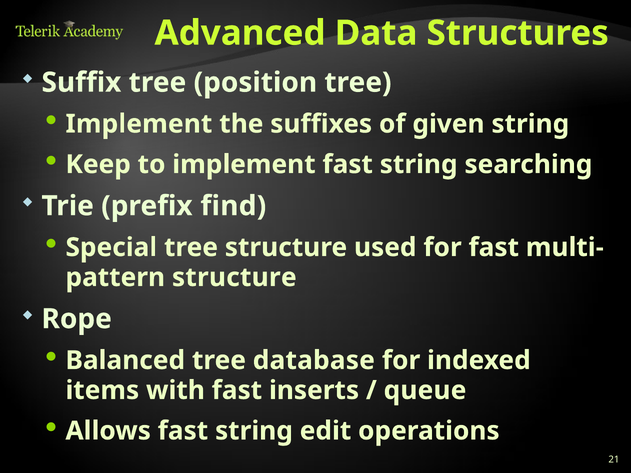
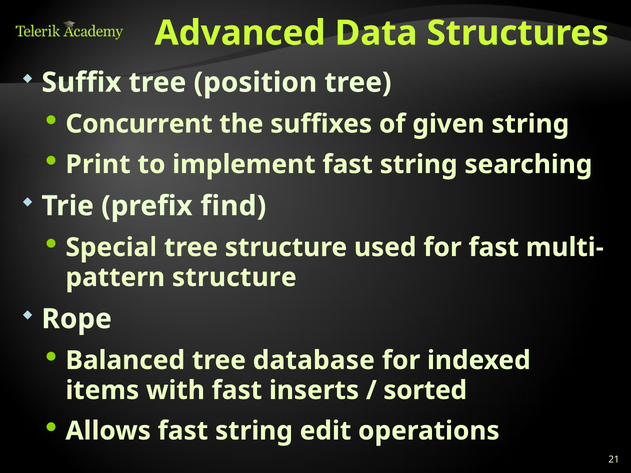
Implement: Implement -> Concurrent (139, 124)
Keep: Keep -> Print (98, 165)
queue: queue -> sorted (425, 391)
